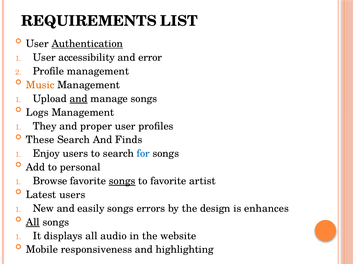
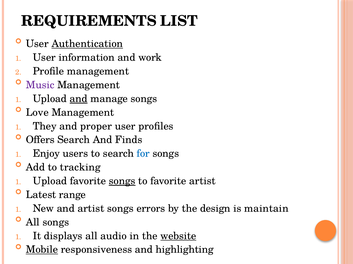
accessibility: accessibility -> information (87, 58)
error: error -> work (150, 58)
Music colour: orange -> purple (40, 85)
Logs: Logs -> Love (37, 113)
These: These -> Offers (40, 140)
personal: personal -> tracking (80, 168)
Browse: Browse -> Upload (50, 182)
Latest users: users -> range (72, 195)
and easily: easily -> artist (91, 209)
enhances: enhances -> maintain (266, 209)
All underline: present -> none (33, 223)
website underline: none -> present (178, 237)
Mobile underline: none -> present (42, 250)
